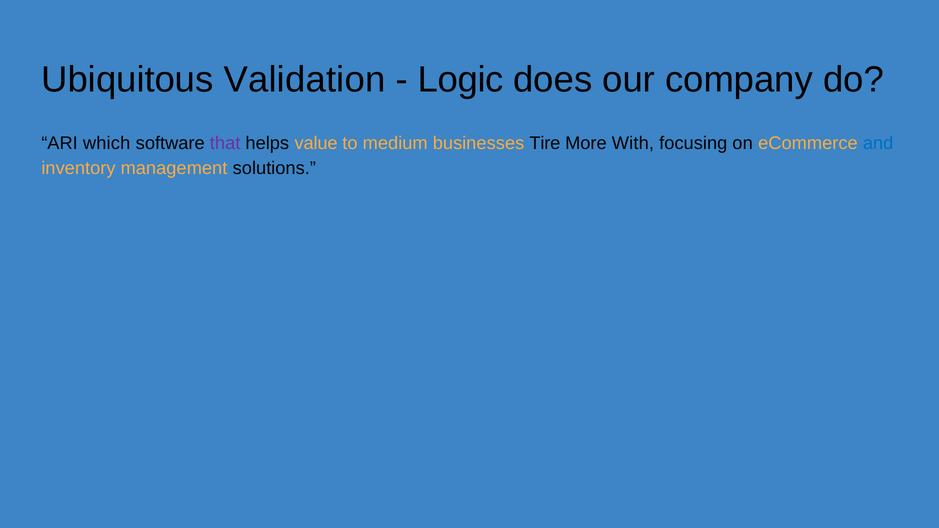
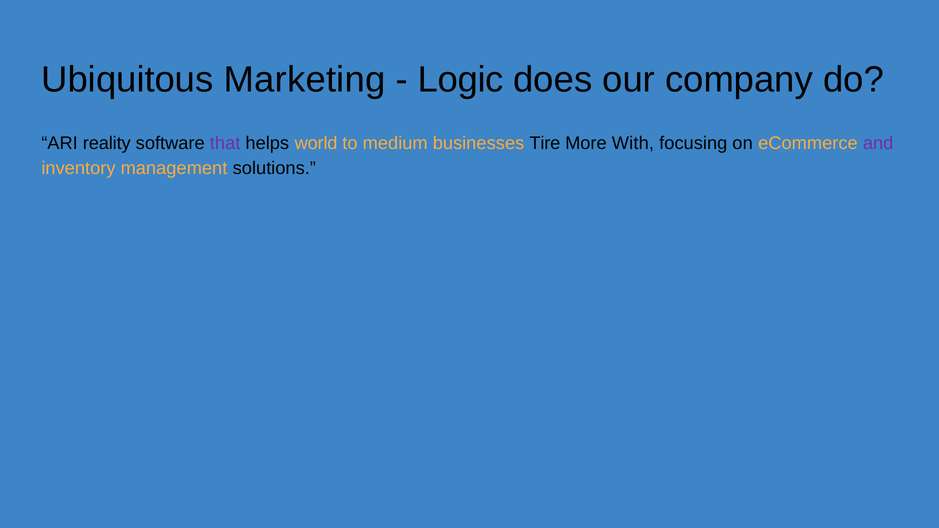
Validation: Validation -> Marketing (305, 80)
which: which -> reality (107, 143)
value: value -> world (316, 143)
and colour: blue -> purple (878, 143)
